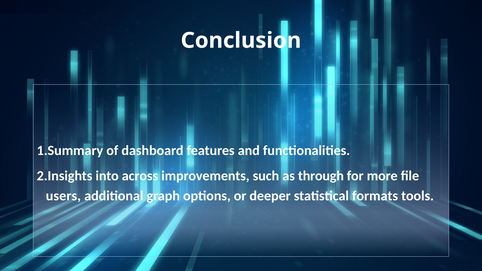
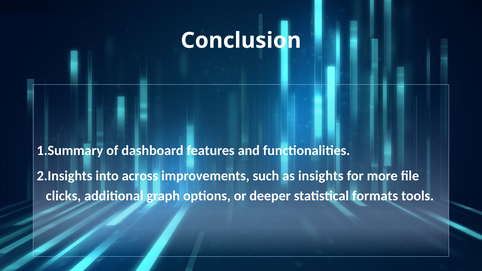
through: through -> insights (321, 176)
users: users -> clicks (63, 196)
